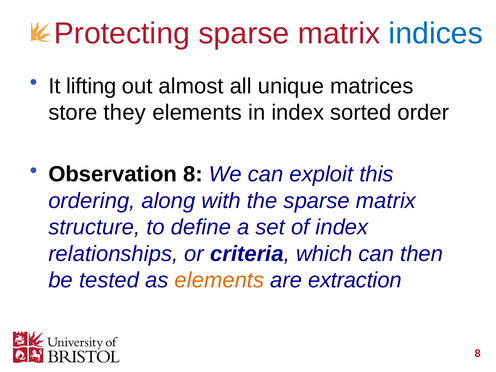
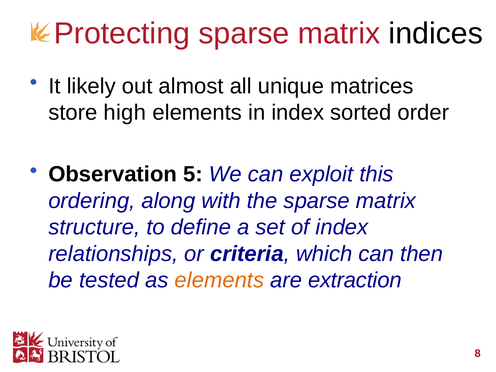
indices colour: blue -> black (436, 34)
lifting: lifting -> likely (91, 86)
they: they -> high (125, 113)
Observation 8: 8 -> 5 (193, 174)
